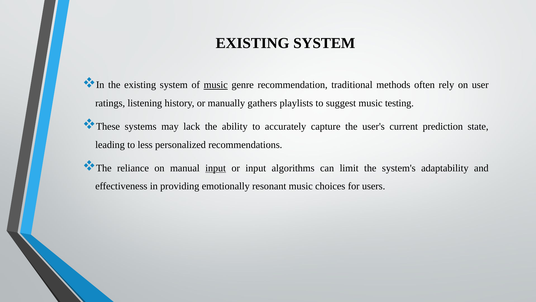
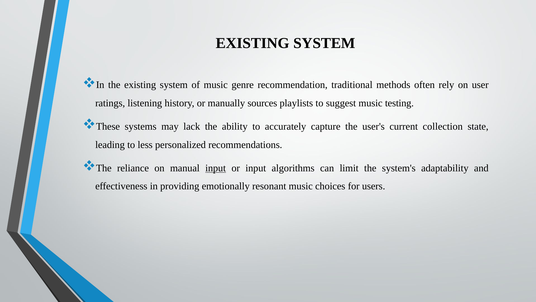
music underline: present -> none (216, 85)
gathers: gathers -> sources (262, 103)
prediction: prediction -> collection (443, 126)
